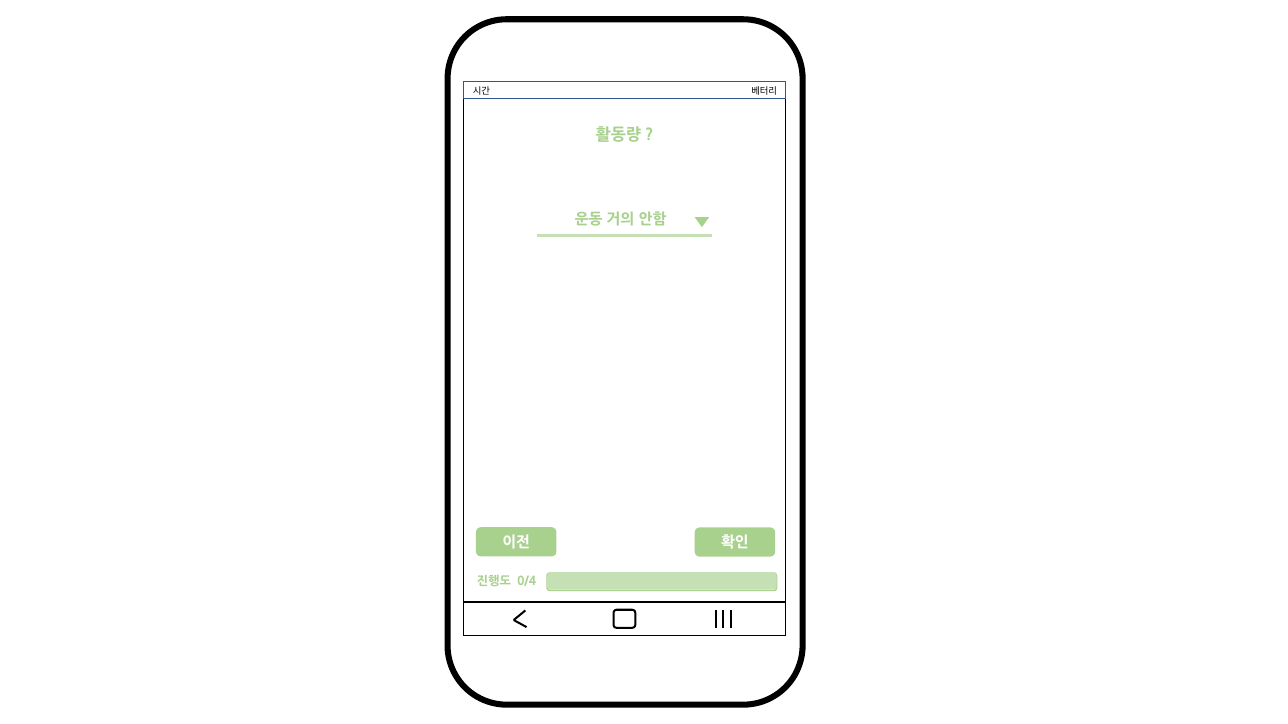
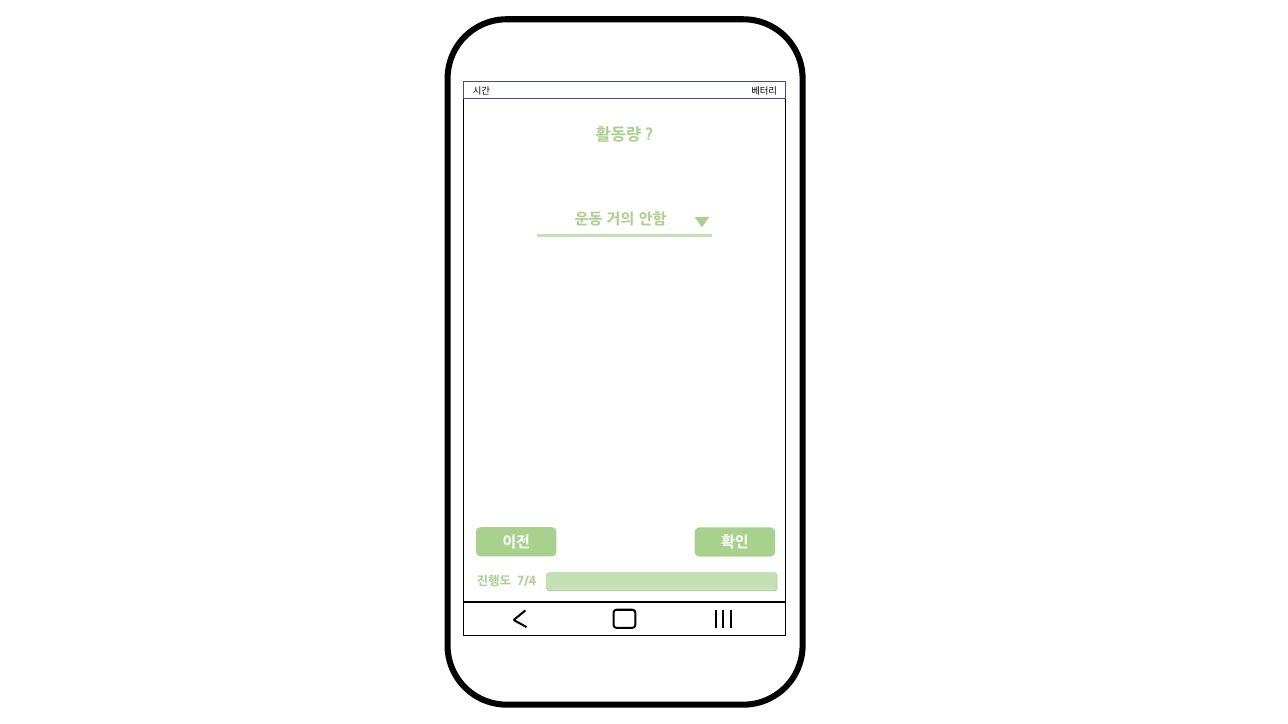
0/4: 0/4 -> 7/4 (527, 582)
